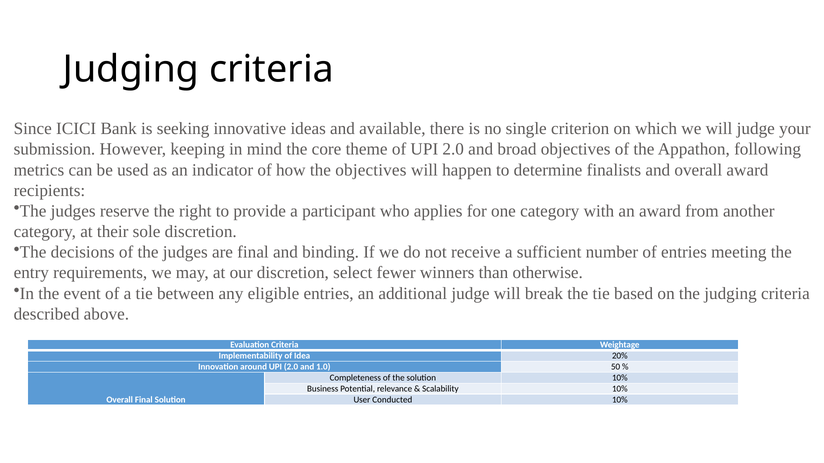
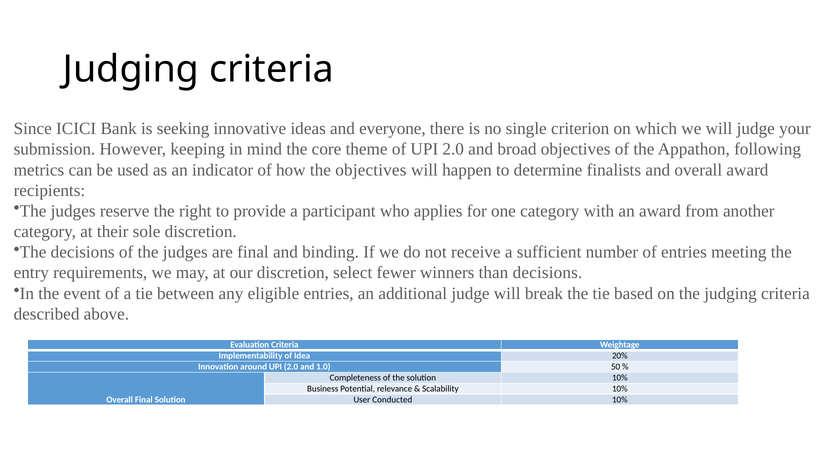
available: available -> everyone (392, 129)
than otherwise: otherwise -> decisions (548, 273)
